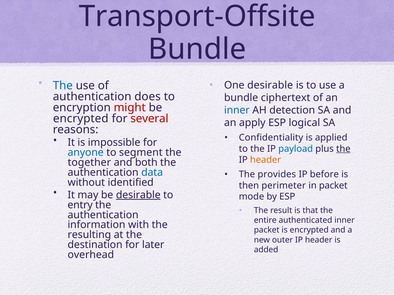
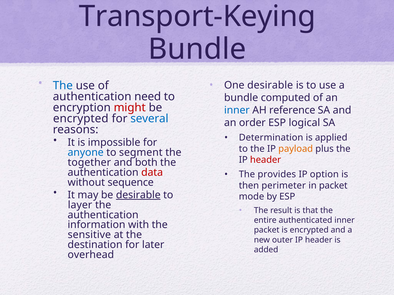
Transport-Offsite: Transport-Offsite -> Transport-Keying (197, 16)
does: does -> need (148, 97)
ciphertext: ciphertext -> computed (286, 98)
detection: detection -> reference (292, 110)
several colour: red -> blue (149, 119)
apply: apply -> order (252, 123)
Confidentiality: Confidentiality -> Determination (271, 138)
payload colour: blue -> orange (296, 149)
the underline: present -> none (343, 149)
header colour: orange -> red (266, 160)
data colour: blue -> red (152, 173)
before: before -> option (324, 175)
identified: identified -> sequence (131, 183)
entry: entry -> layer (80, 205)
resulting: resulting -> sensitive (89, 235)
